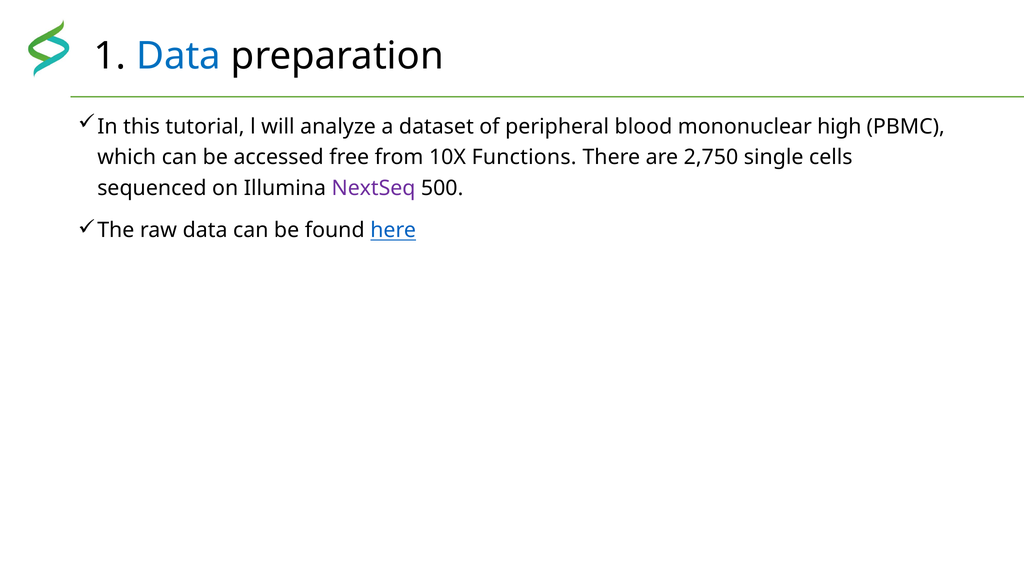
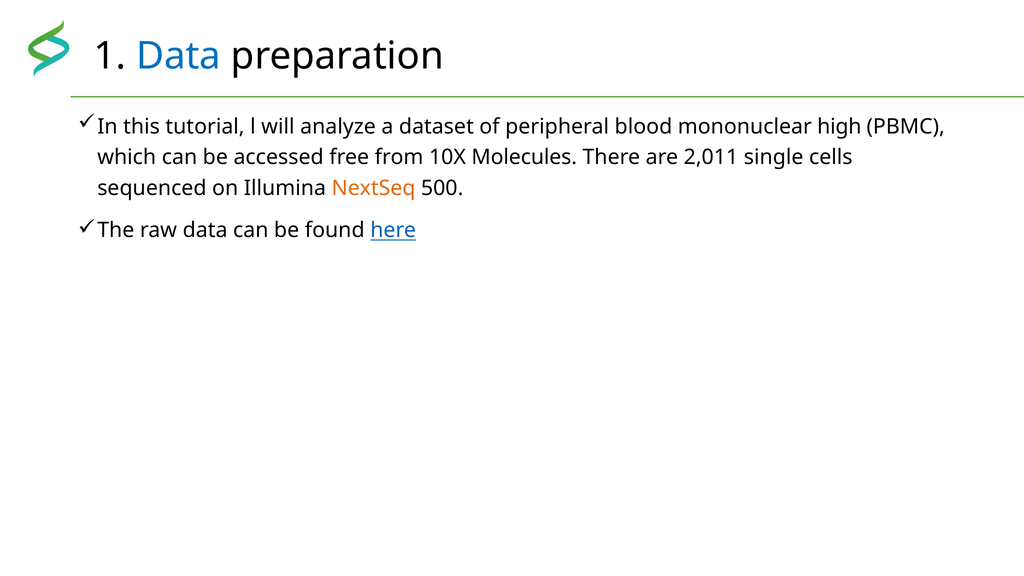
Functions: Functions -> Molecules (524, 157)
2,750: 2,750 -> 2,011 (711, 157)
NextSeq colour: purple -> orange (374, 188)
